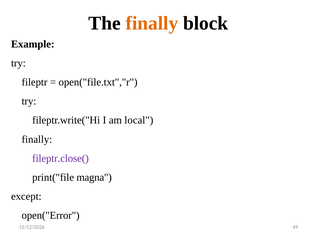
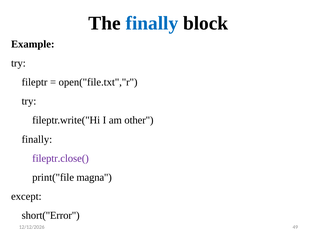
finally colour: orange -> blue (152, 23)
local: local -> other (139, 120)
open("Error: open("Error -> short("Error (51, 215)
